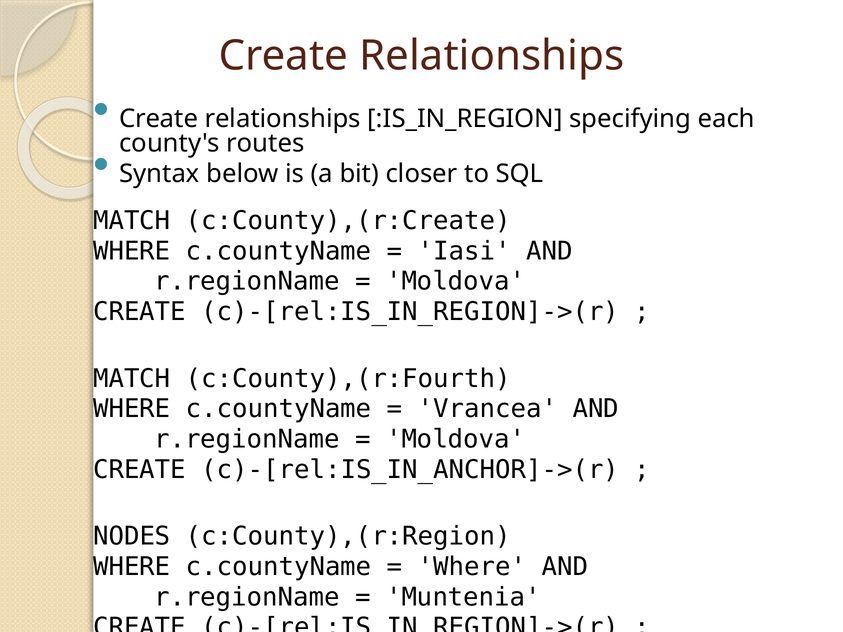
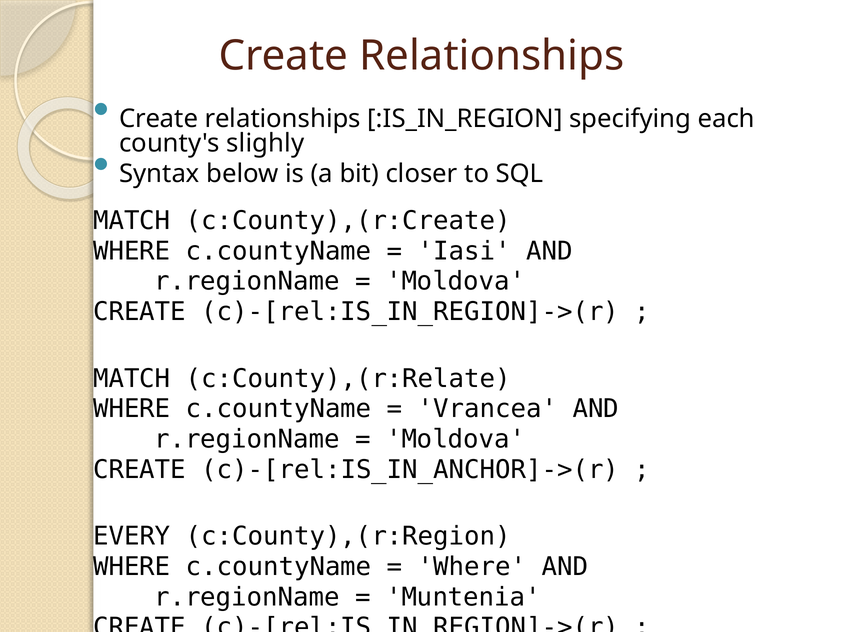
routes: routes -> slighly (265, 143)
c:County),(r:Fourth: c:County),(r:Fourth -> c:County),(r:Relate (348, 379)
NODES: NODES -> EVERY (132, 537)
